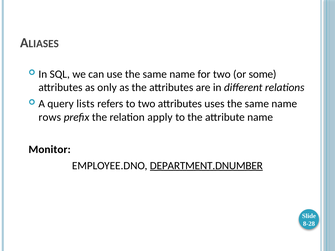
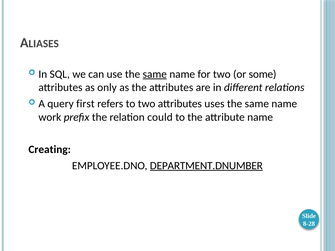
same underline: none -> present (155, 74)
lists: lists -> first (85, 104)
rows: rows -> work (50, 117)
apply: apply -> could (160, 117)
Monitor: Monitor -> Creating (50, 150)
